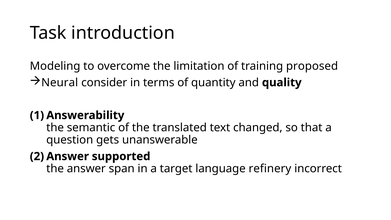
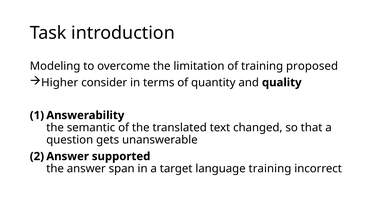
Neural: Neural -> Higher (60, 83)
language refinery: refinery -> training (270, 169)
